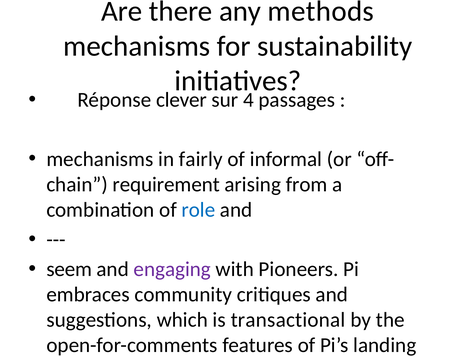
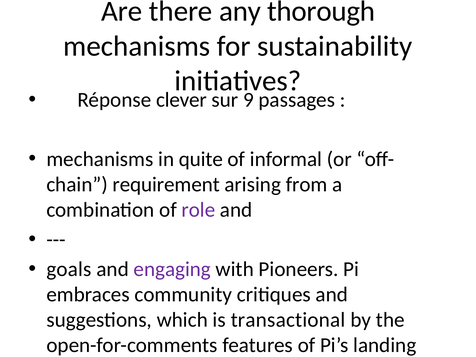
methods: methods -> thorough (321, 11)
4: 4 -> 9 (248, 100)
fairly: fairly -> quite (201, 159)
role colour: blue -> purple (198, 210)
seem: seem -> goals (69, 269)
